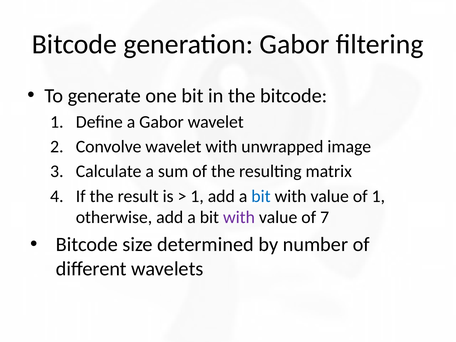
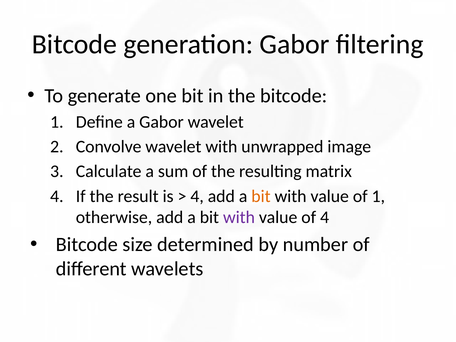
1: 1 -> 4 (197, 196)
bit colour: blue -> orange (261, 196)
of 7: 7 -> 4 (325, 217)
